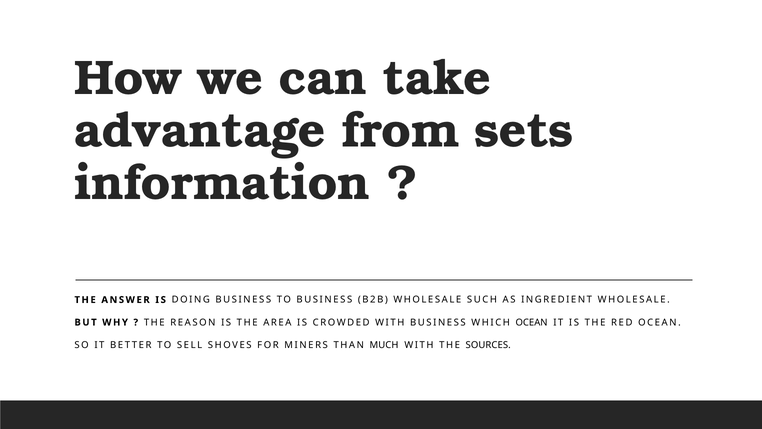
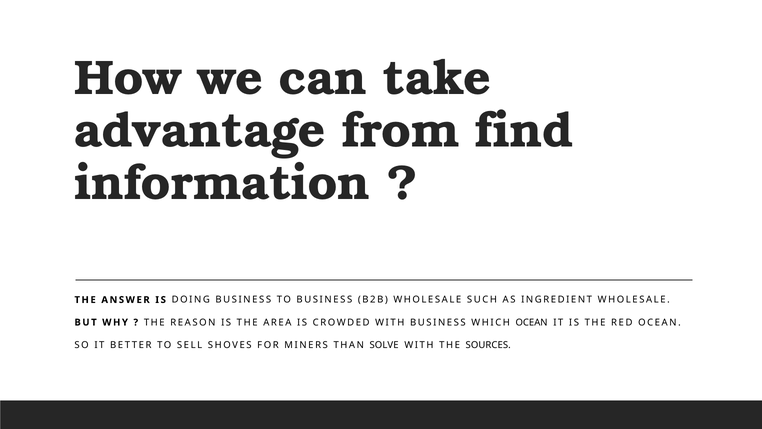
sets: sets -> find (524, 131)
MUCH: MUCH -> SOLVE (384, 345)
